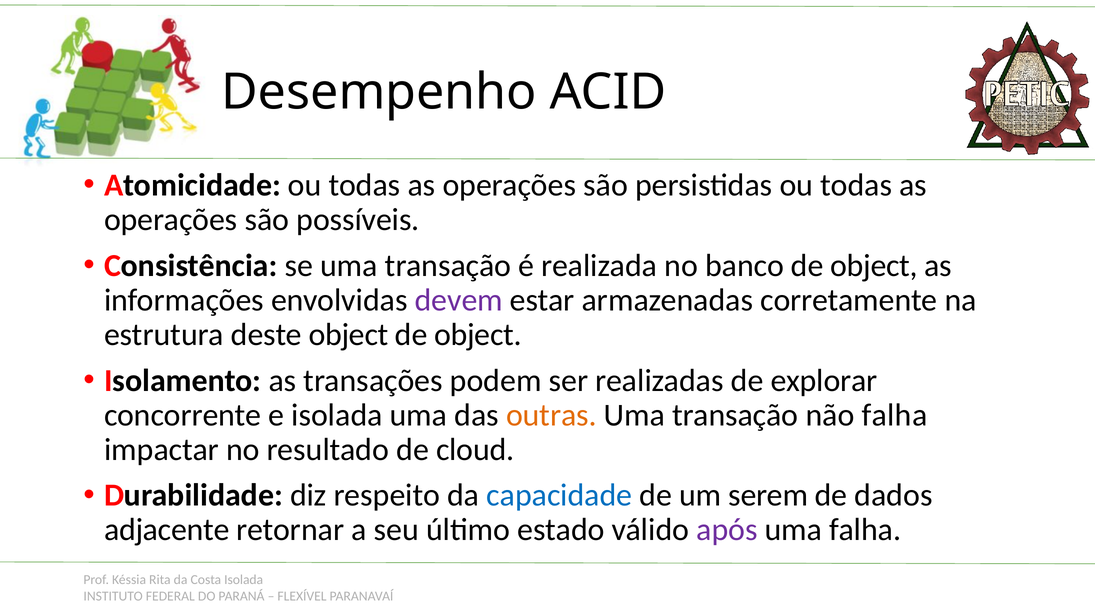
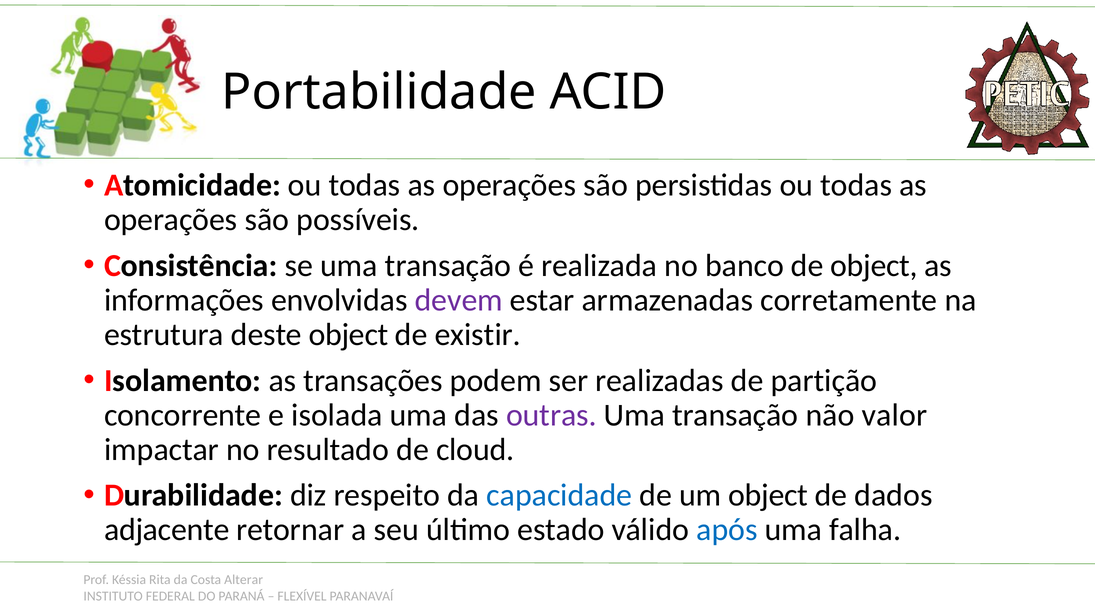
Desempenho: Desempenho -> Portabilidade (379, 92)
object: object -> existir (478, 335)
explorar: explorar -> partição (824, 380)
outras colour: orange -> purple (551, 415)
não falha: falha -> valor (895, 415)
um serem: serem -> object (768, 495)
após colour: purple -> blue (727, 530)
Costa Isolada: Isolada -> Alterar (244, 580)
